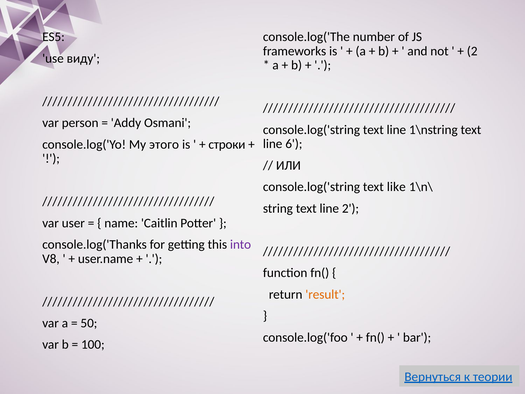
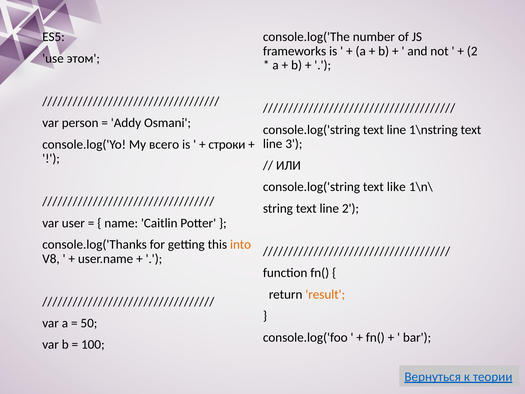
виду: виду -> этом (83, 58)
6: 6 -> 3 (294, 144)
этого: этого -> всего (164, 144)
into colour: purple -> orange (241, 244)
